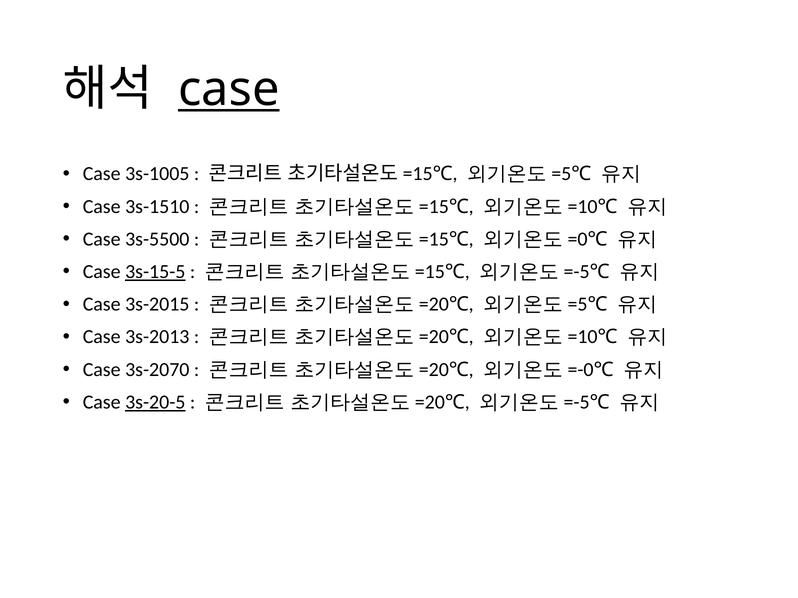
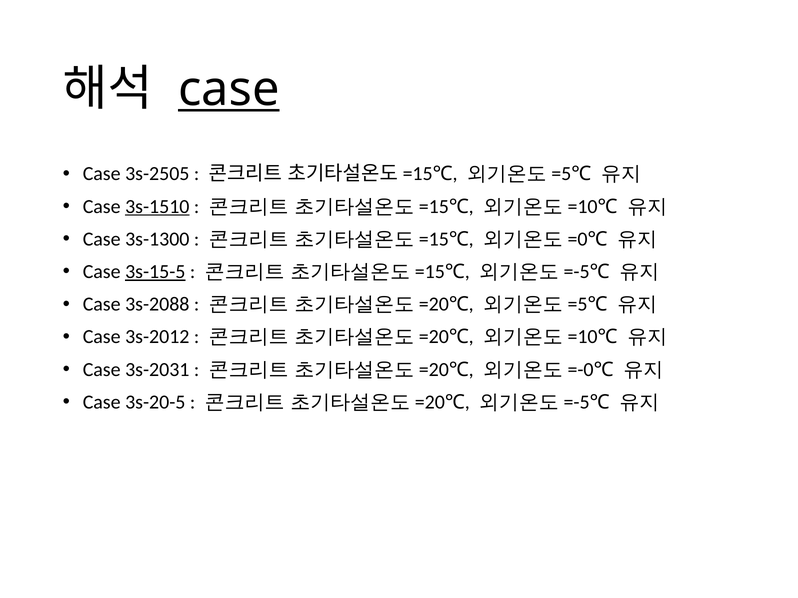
3s-1005: 3s-1005 -> 3s-2505 (157, 174)
3s-1510 underline: none -> present (157, 207)
3s-5500: 3s-5500 -> 3s-1300 (157, 239)
3s-2015: 3s-2015 -> 3s-2088 (157, 305)
3s-2013: 3s-2013 -> 3s-2012 (157, 337)
3s-2070: 3s-2070 -> 3s-2031 (157, 370)
3s-20-5 underline: present -> none (155, 402)
